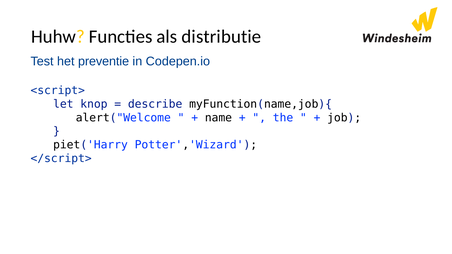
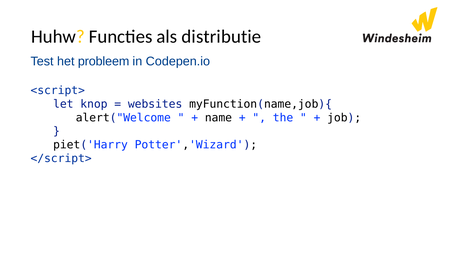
preventie: preventie -> probleem (104, 61)
describe: describe -> websites (155, 104)
